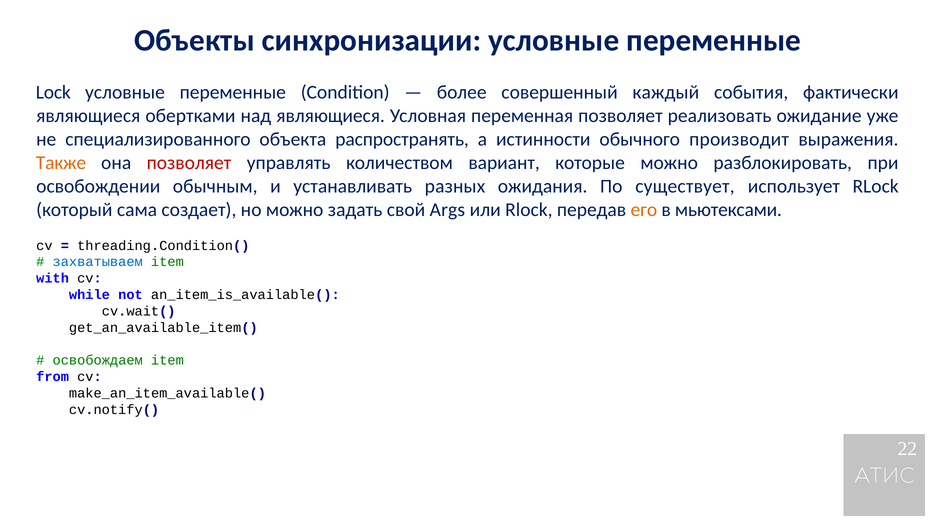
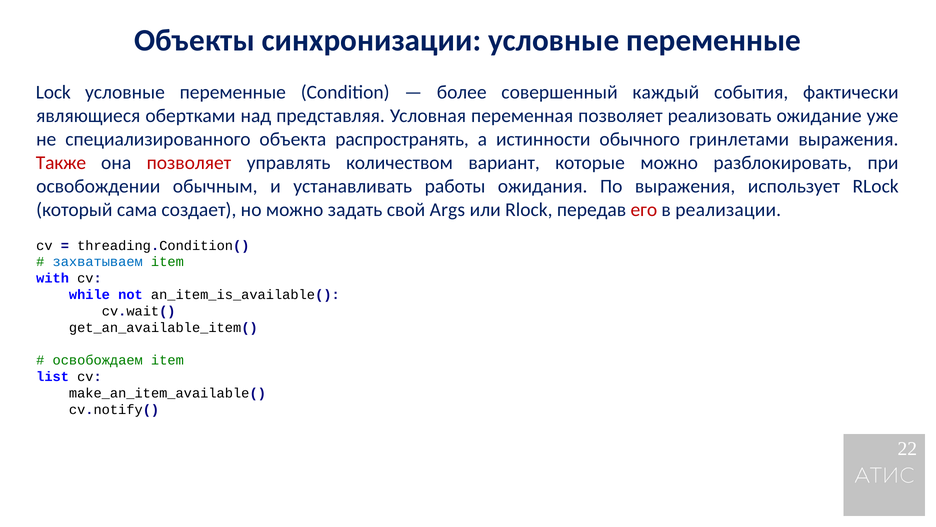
над являющиеся: являющиеся -> представляя (331, 116)
производит: производит -> гринлетами (739, 139)
Также colour: orange -> red (61, 163)
разных: разных -> работы (455, 186)
По существует: существует -> выражения (685, 186)
его colour: orange -> red (644, 209)
мьютексами: мьютексами -> реализации (728, 209)
from: from -> list (53, 376)
